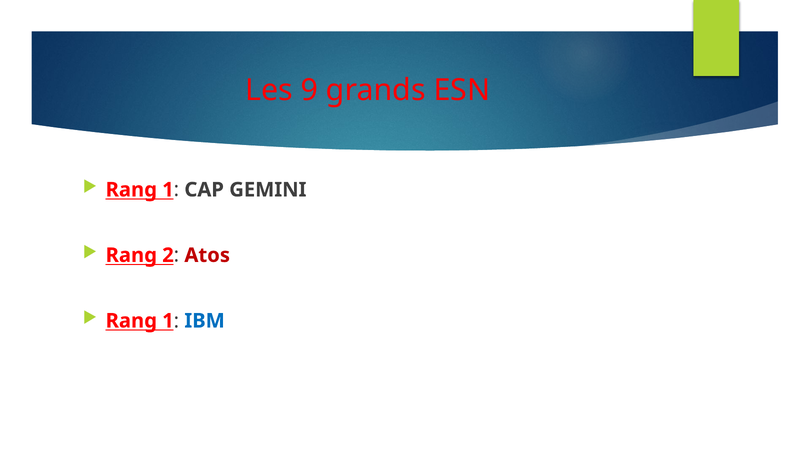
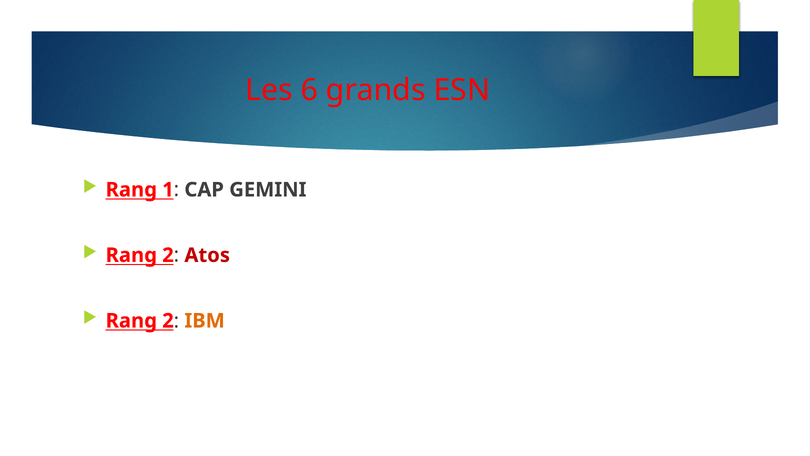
9: 9 -> 6 (309, 90)
1: 1 -> 2 (168, 321)
IBM colour: blue -> orange (205, 321)
